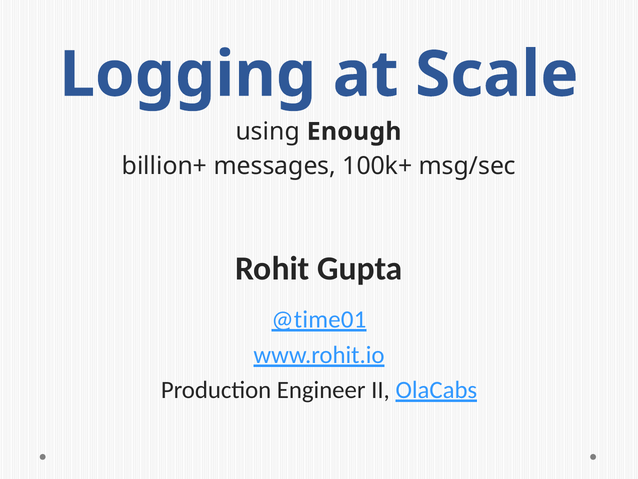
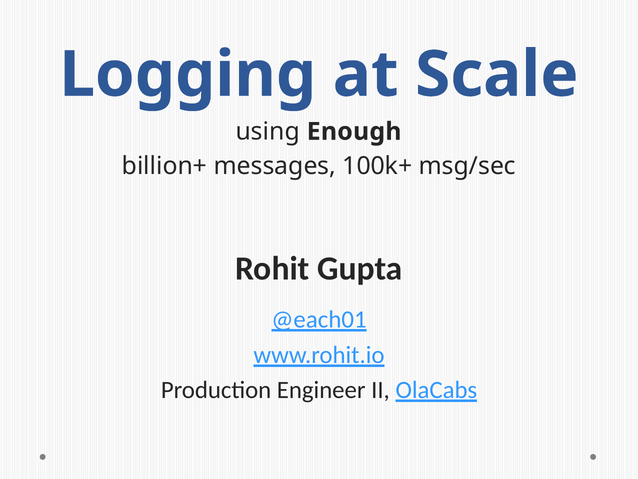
@time01: @time01 -> @each01 (319, 319)
